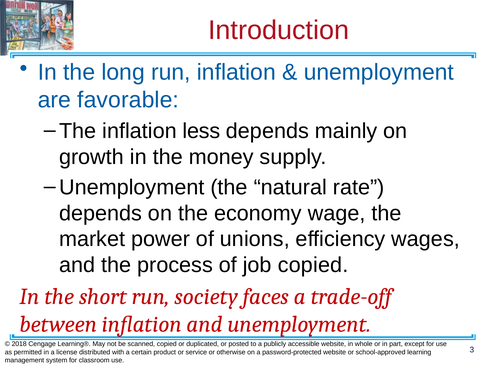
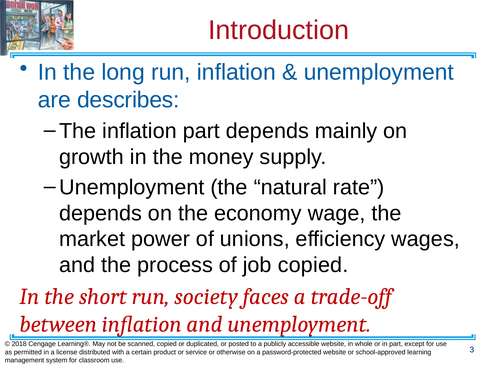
favorable: favorable -> describes (128, 100)
inflation less: less -> part (201, 131)
